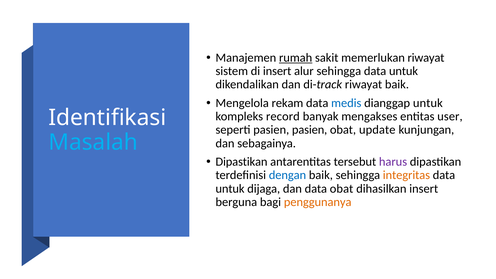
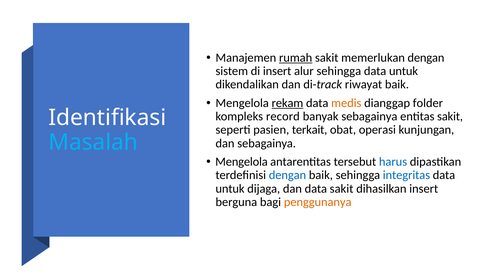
memerlukan riwayat: riwayat -> dengan (426, 58)
rekam underline: none -> present (287, 103)
medis colour: blue -> orange (346, 103)
dianggap untuk: untuk -> folder (428, 103)
banyak mengakses: mengakses -> sebagainya (369, 116)
entitas user: user -> sakit (450, 116)
pasien pasien: pasien -> terkait (310, 130)
update: update -> operasi (377, 130)
Dipastikan: Dipastikan -> Mengelola (242, 162)
harus colour: purple -> blue (393, 162)
integritas colour: orange -> blue (406, 175)
data obat: obat -> sakit (342, 189)
